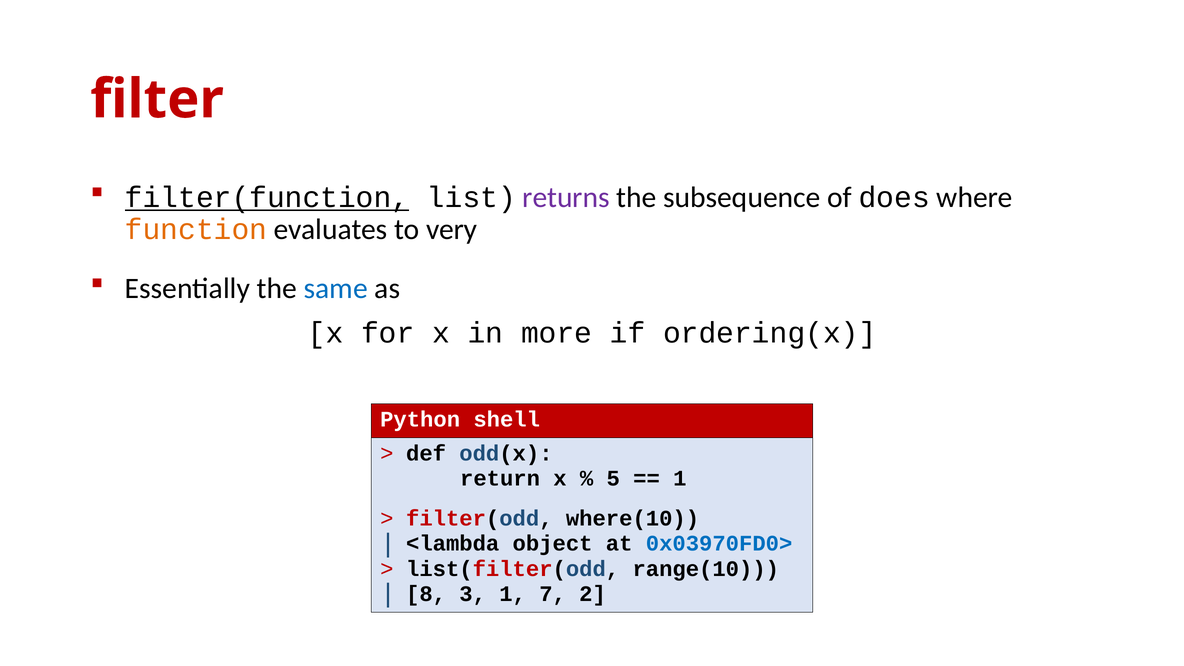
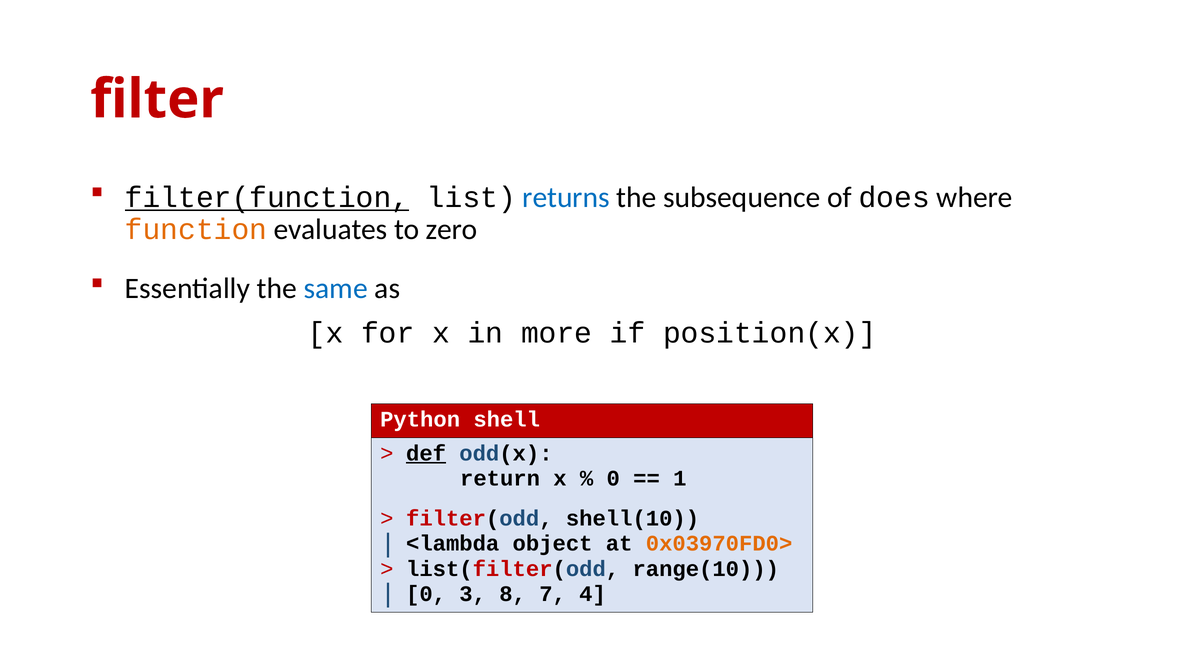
returns colour: purple -> blue (566, 198)
very: very -> zero (452, 229)
ordering(x: ordering(x -> position(x (770, 333)
def underline: none -> present (426, 453)
5: 5 -> 0 (613, 478)
where(10: where(10 -> shell(10 (633, 518)
0x03970FD0> colour: blue -> orange (719, 544)
8: 8 -> 0 (426, 594)
3 1: 1 -> 8 (513, 594)
2: 2 -> 4 (593, 594)
